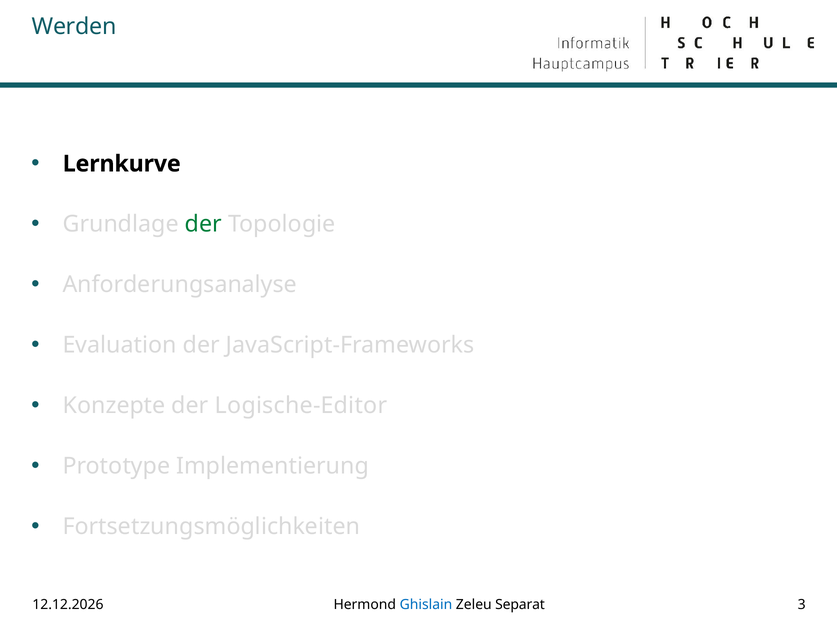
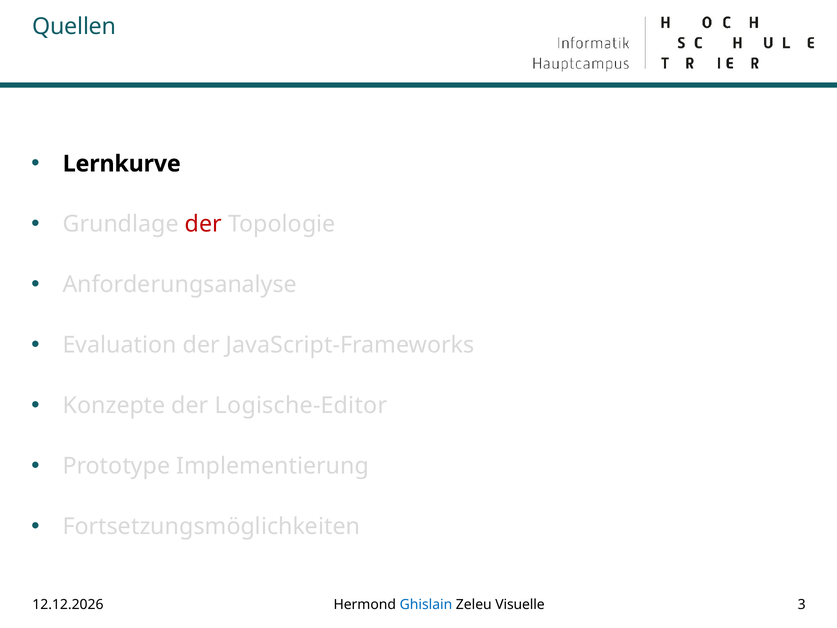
Werden: Werden -> Quellen (74, 27)
der colour: green -> red (203, 224)
Separat: Separat -> Visuelle (520, 604)
